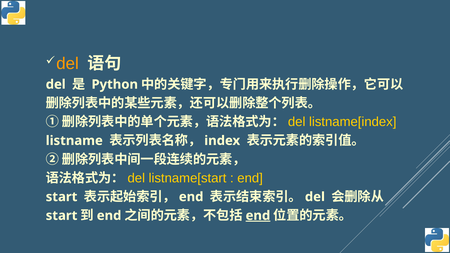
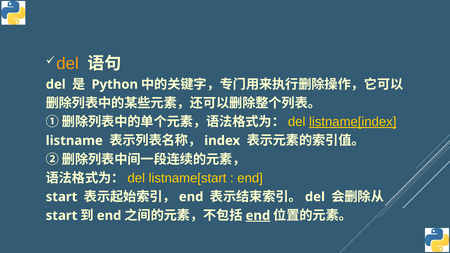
listname[index underline: none -> present (353, 122)
